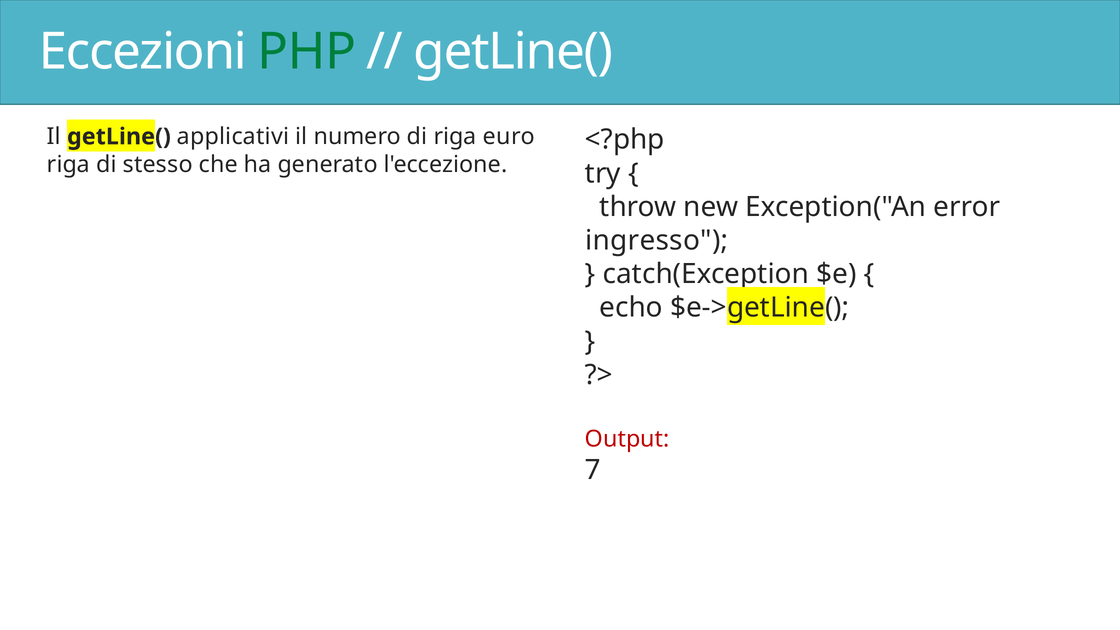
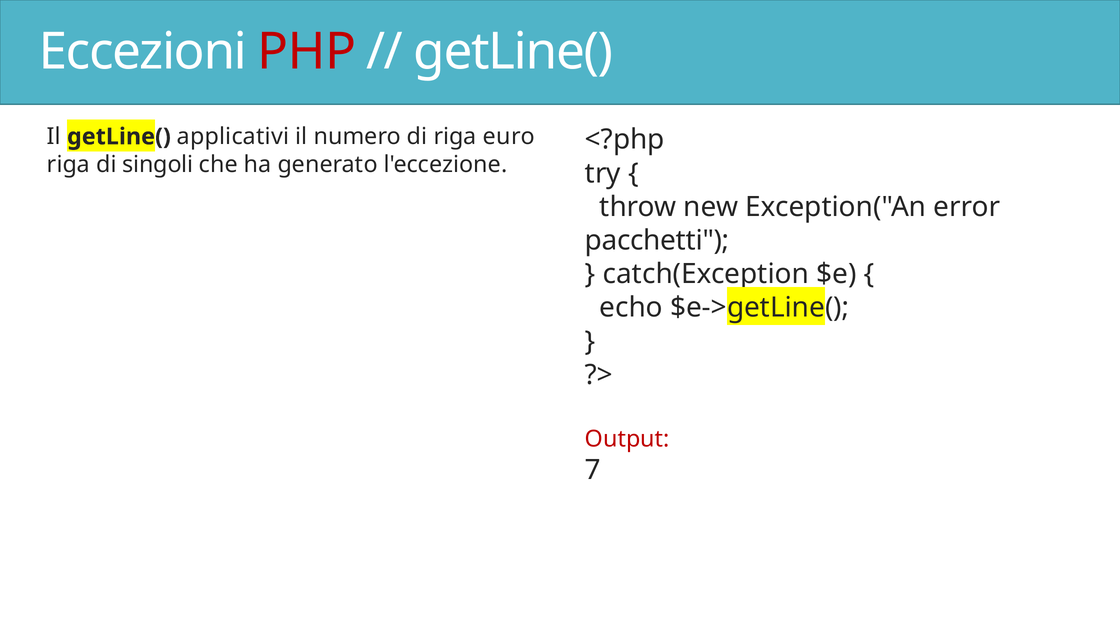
PHP colour: green -> red (307, 52)
stesso: stesso -> singoli (158, 165)
ingresso: ingresso -> pacchetti (657, 241)
